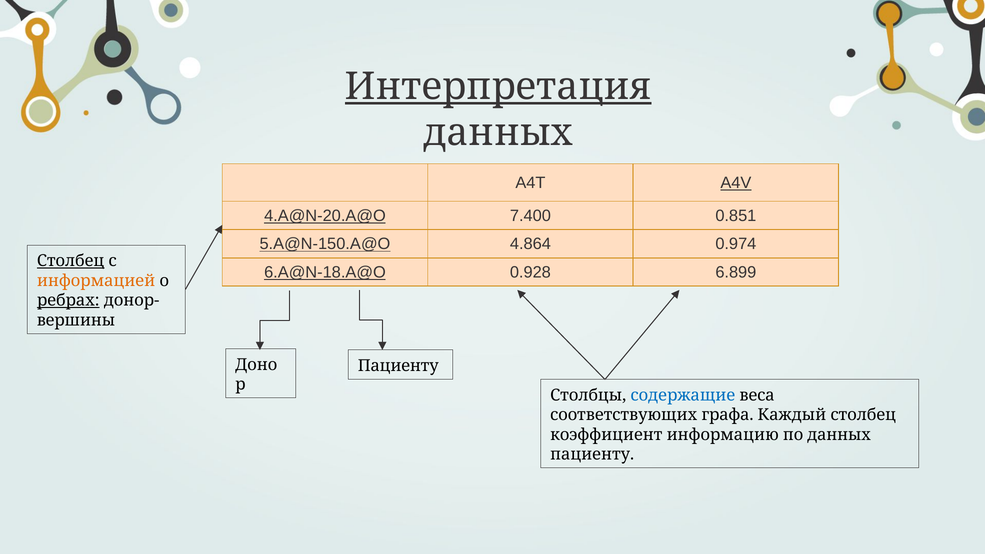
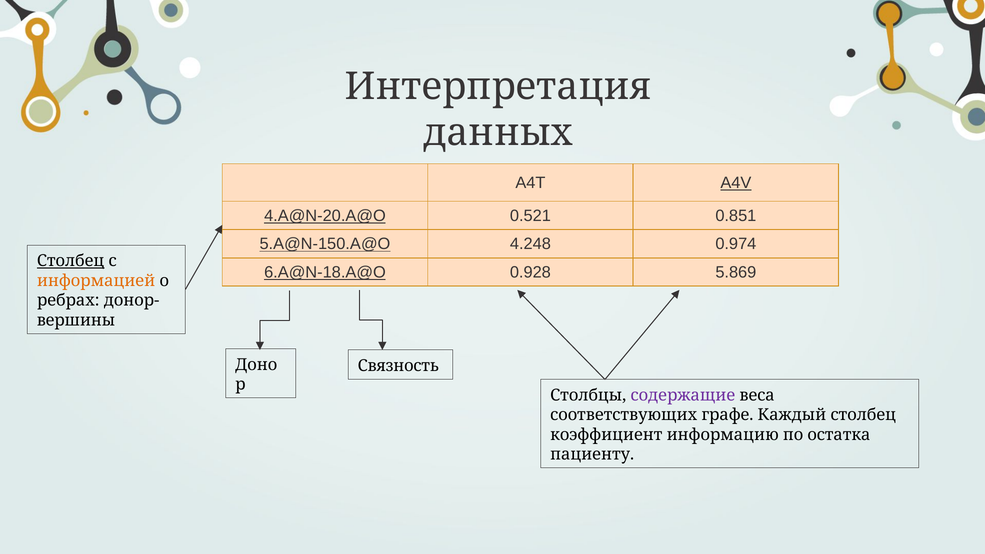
Интерпретация underline: present -> none (498, 87)
7.400: 7.400 -> 0.521 (530, 216)
4.864: 4.864 -> 4.248 (530, 244)
6.899: 6.899 -> 5.869 (736, 272)
ребрах underline: present -> none (68, 300)
Пациенту: Пациенту -> Связность (398, 366)
содержащие colour: blue -> purple (683, 395)
графа: графа -> графе (727, 415)
по данных: данных -> остатка (839, 435)
